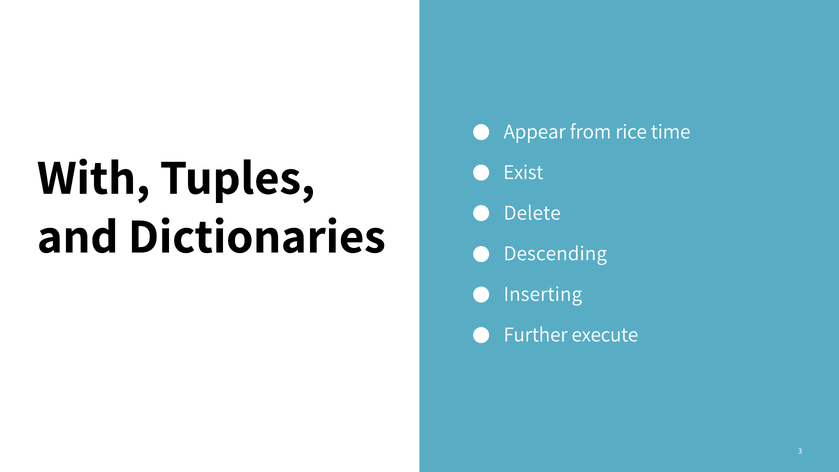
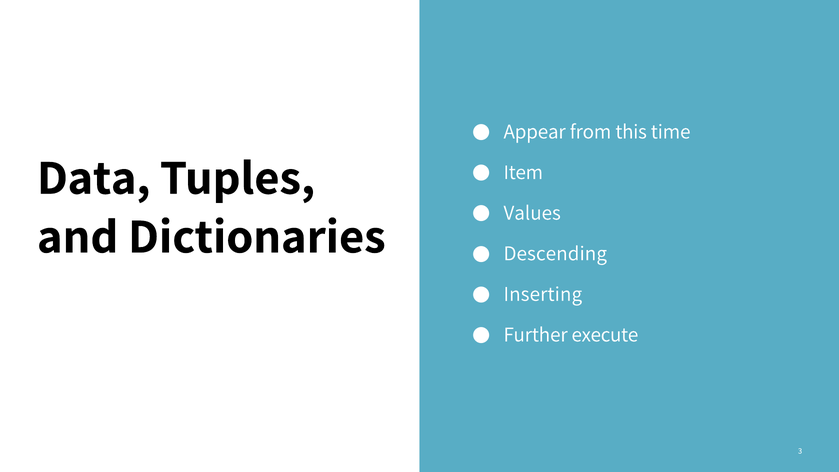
rice: rice -> this (631, 132)
With: With -> Data (94, 178)
Exist: Exist -> Item (523, 172)
Delete: Delete -> Values (532, 213)
